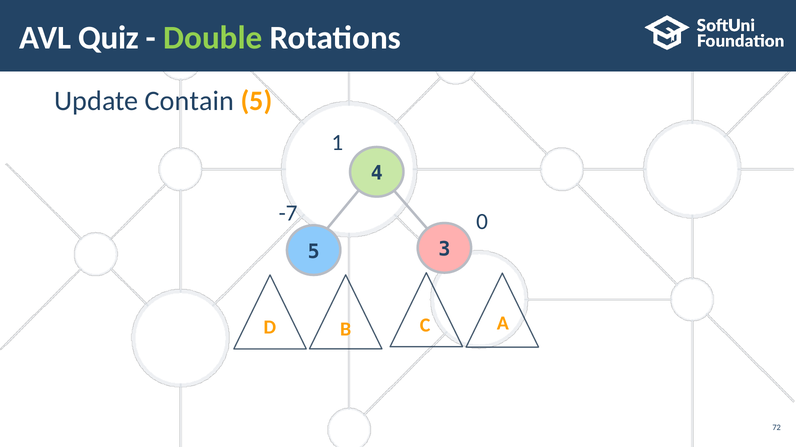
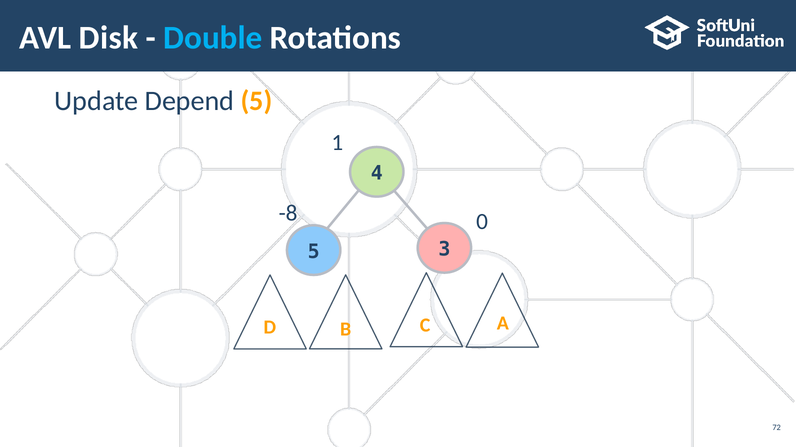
Quiz: Quiz -> Disk (108, 38)
Double colour: light green -> light blue (213, 38)
Contain: Contain -> Depend (189, 101)
-7: -7 -> -8 (288, 214)
